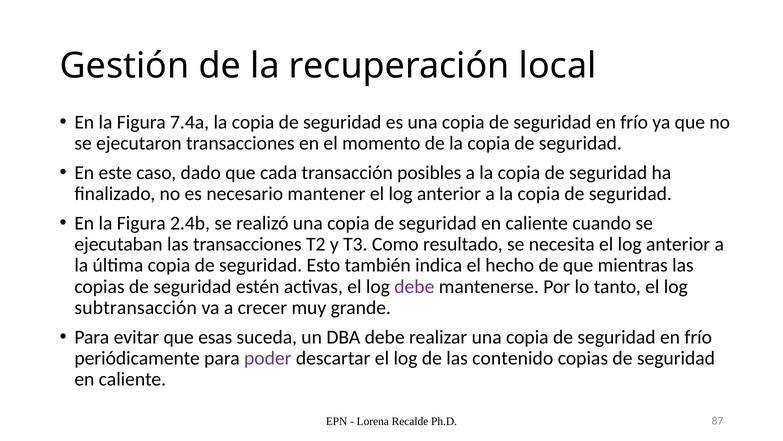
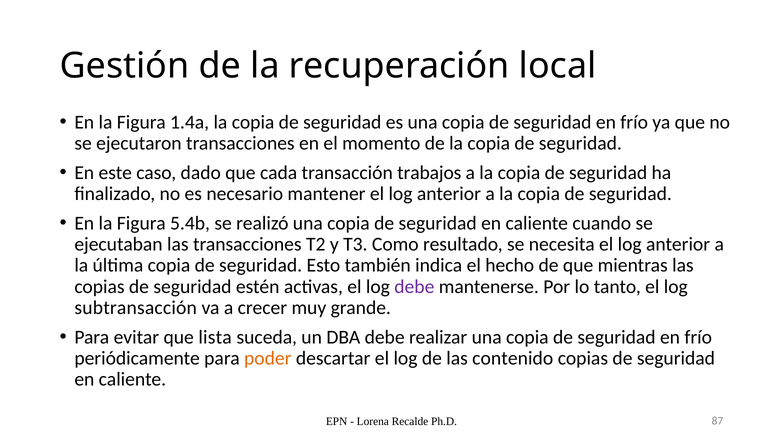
7.4a: 7.4a -> 1.4a (190, 122)
posibles: posibles -> trabajos (429, 172)
2.4b: 2.4b -> 5.4b (190, 223)
esas: esas -> lista (215, 337)
poder colour: purple -> orange (268, 358)
